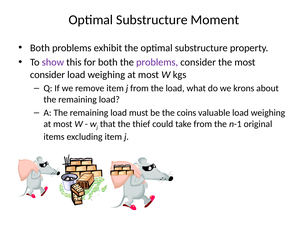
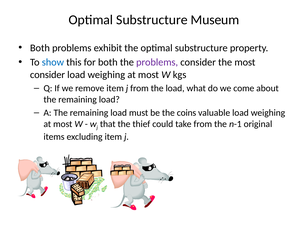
Moment: Moment -> Museum (215, 20)
show colour: purple -> blue (53, 62)
krons: krons -> come (244, 88)
